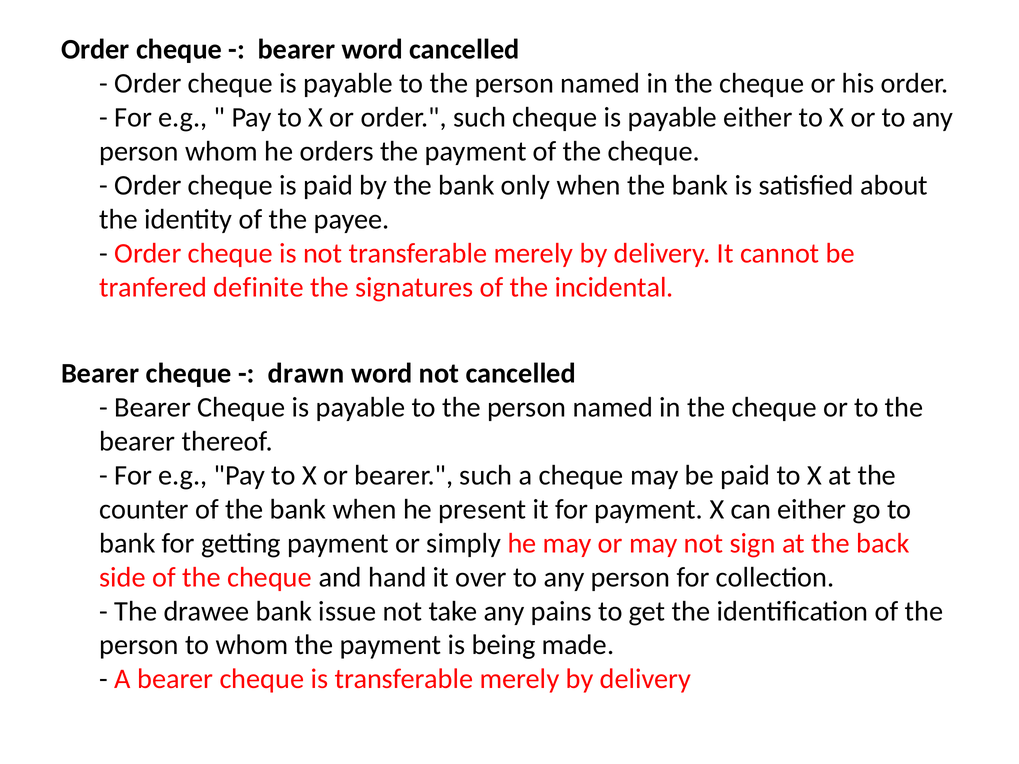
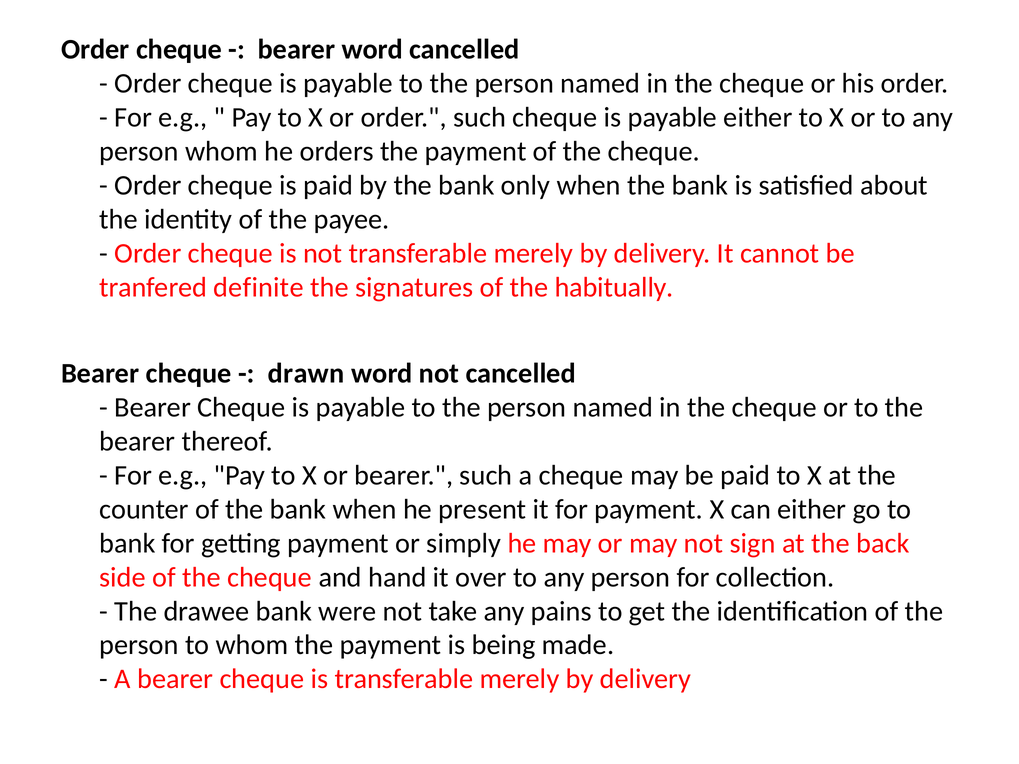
incidental: incidental -> habitually (614, 287)
issue: issue -> were (348, 611)
